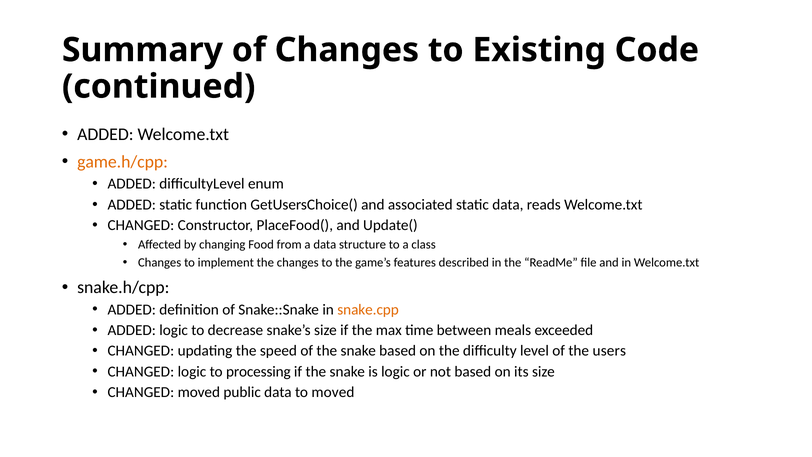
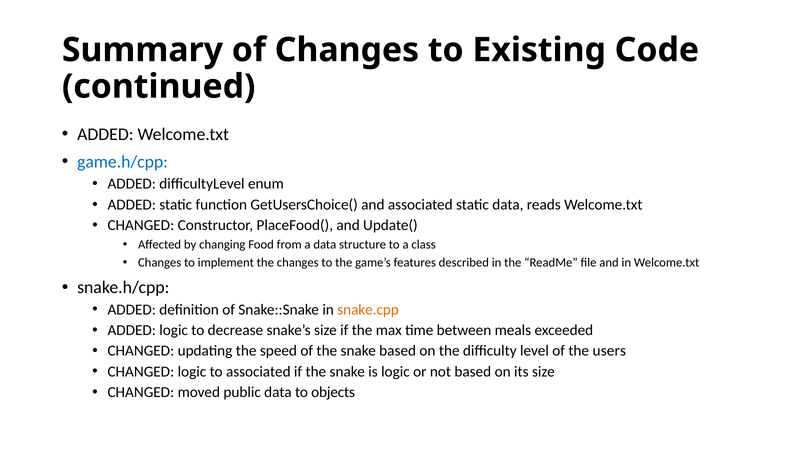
game.h/cpp colour: orange -> blue (123, 162)
to processing: processing -> associated (258, 371)
to moved: moved -> objects (333, 392)
